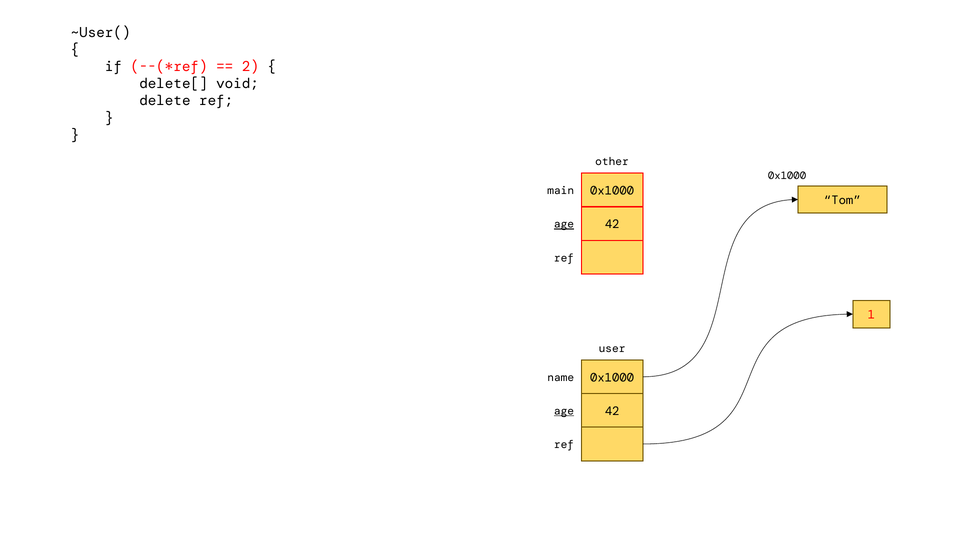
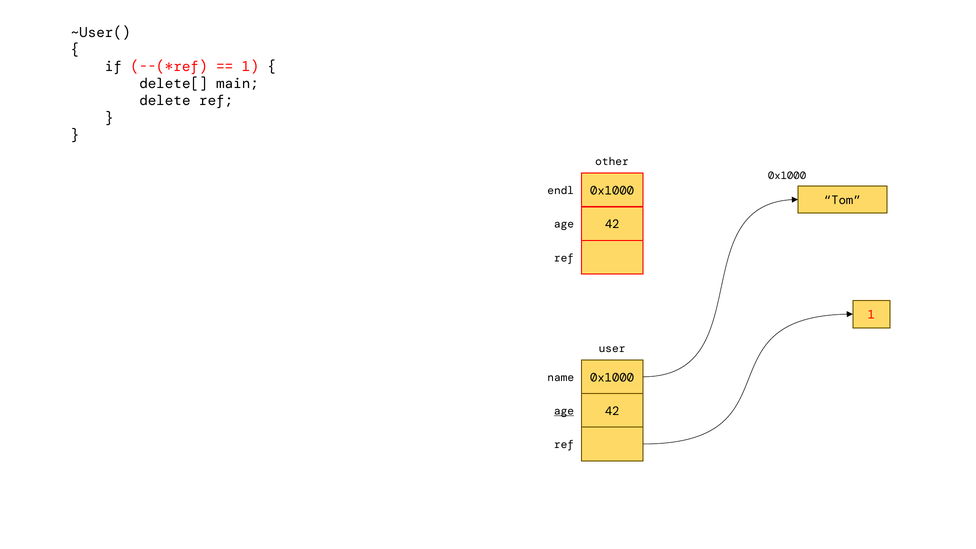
2: 2 -> 1 (250, 67)
void: void -> main (238, 84)
main: main -> endl (561, 191)
age underline: present -> none (564, 224)
